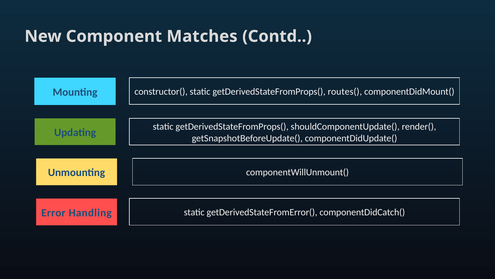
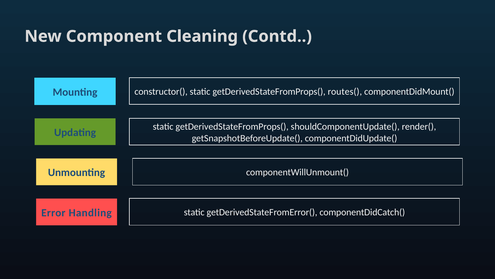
Matches: Matches -> Cleaning (202, 36)
